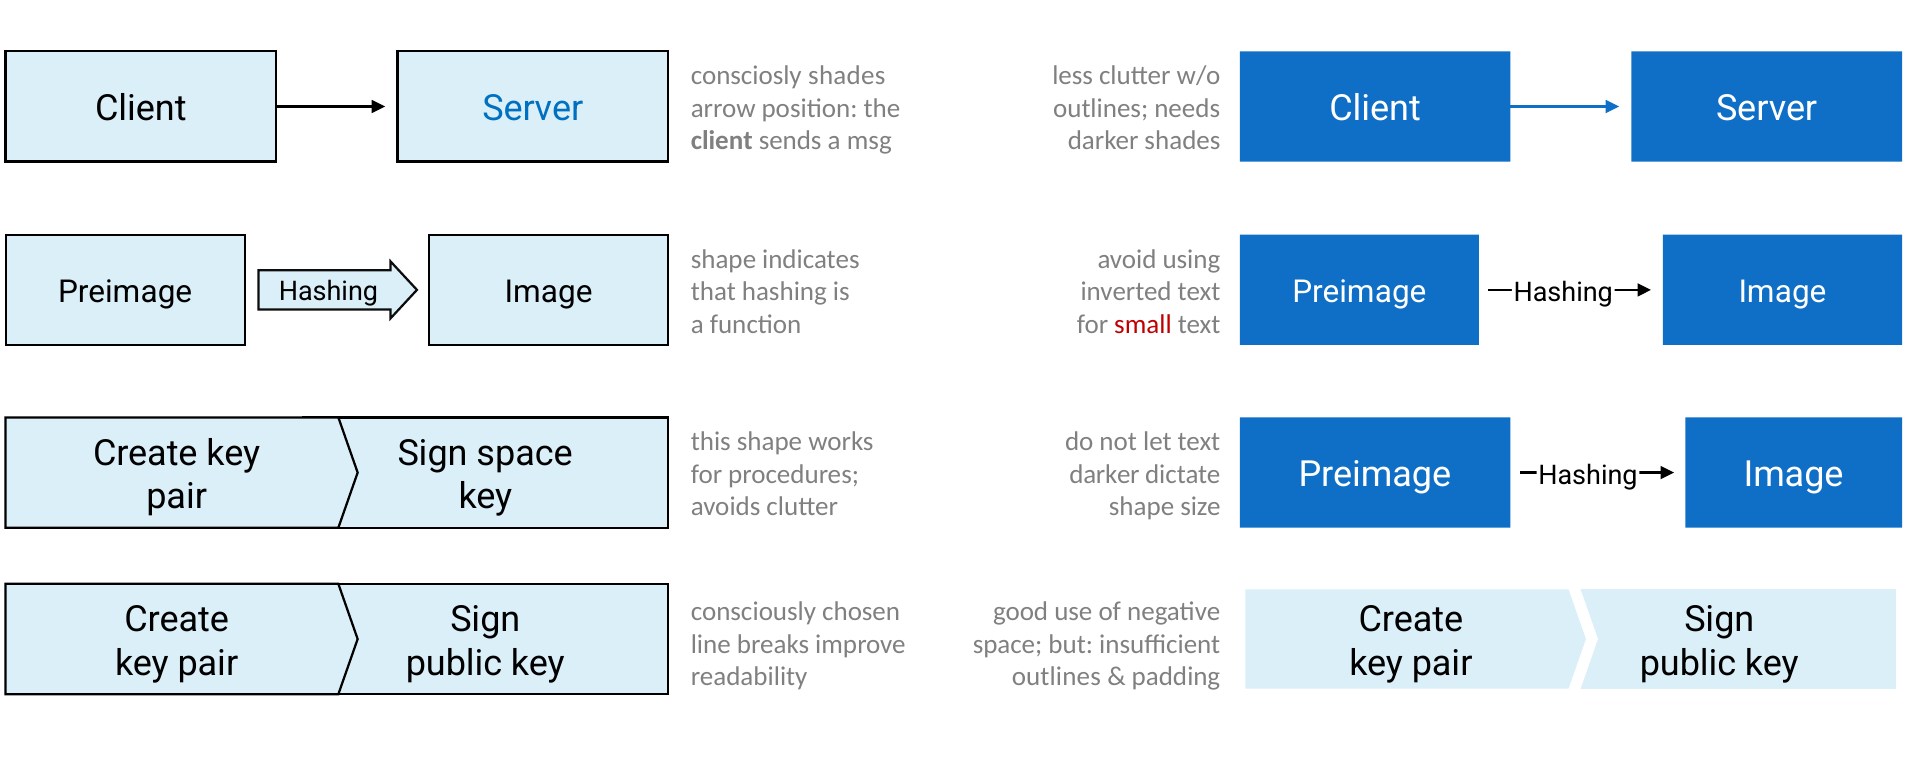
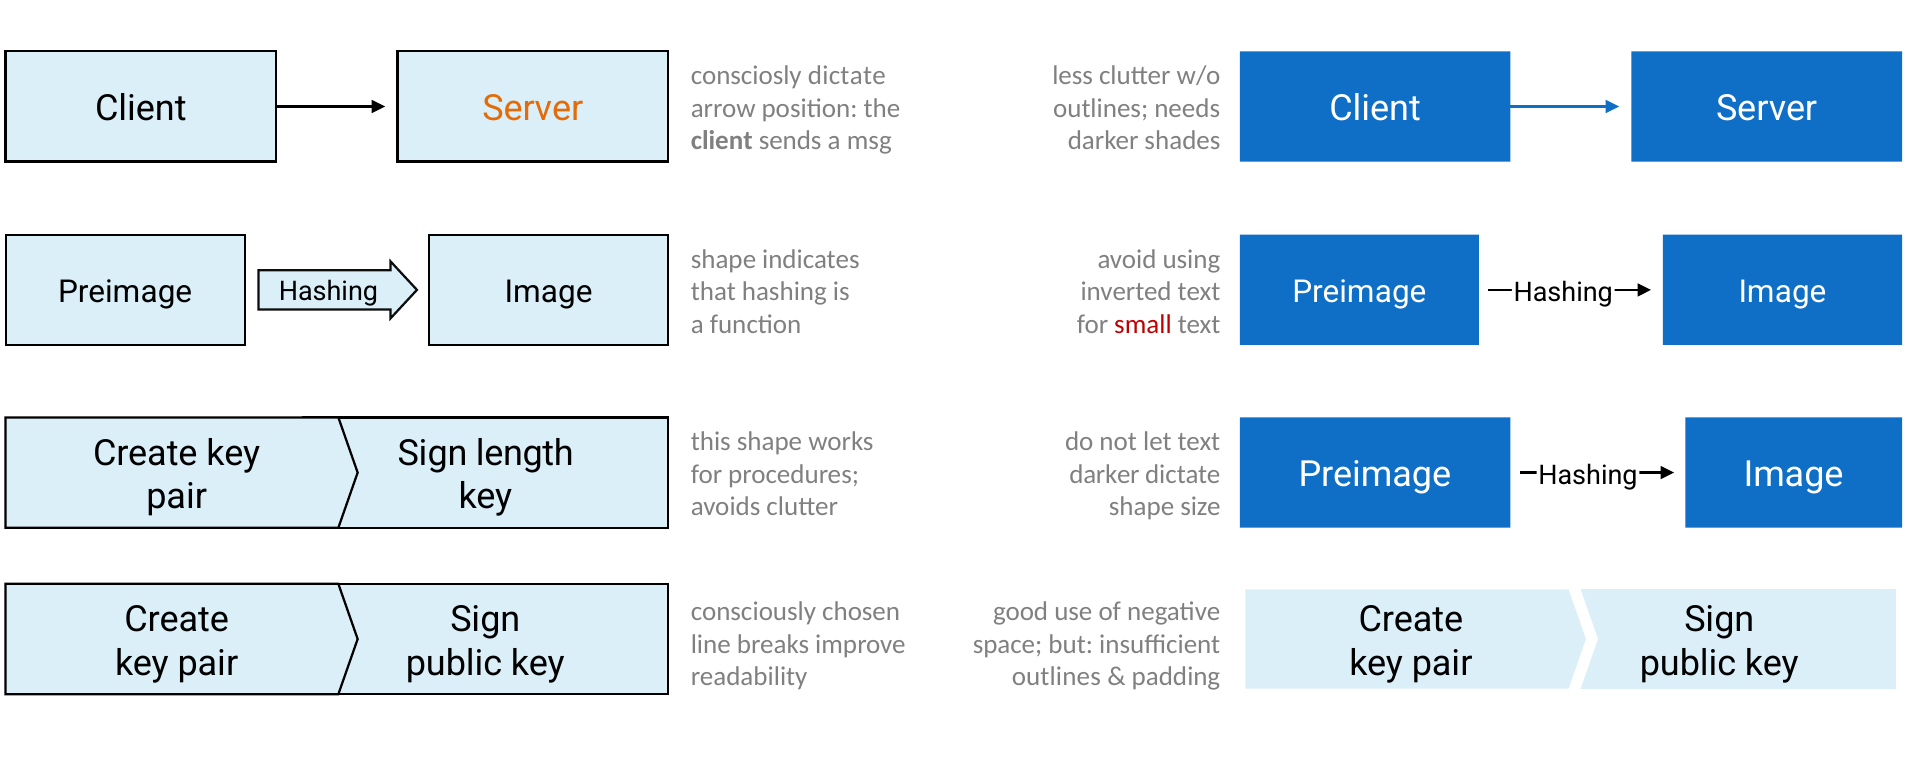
consciosly shades: shades -> dictate (847, 76)
Server colour: blue -> orange (533, 109)
Sign space: space -> length (525, 453)
